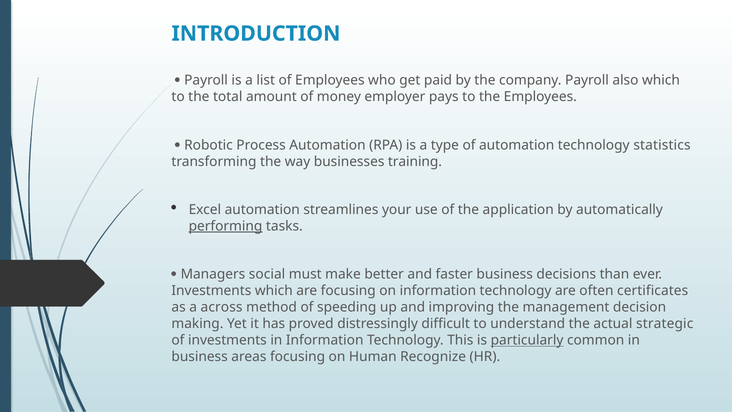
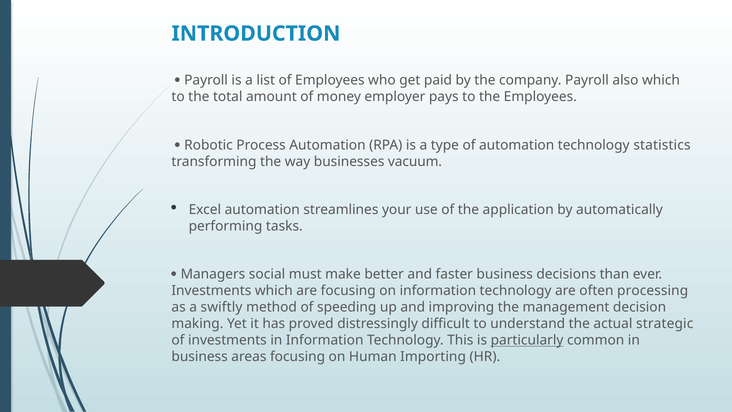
training: training -> vacuum (415, 161)
performing underline: present -> none (226, 226)
certificates: certificates -> processing (653, 291)
across: across -> swiftly (222, 307)
Recognize: Recognize -> Importing (433, 357)
